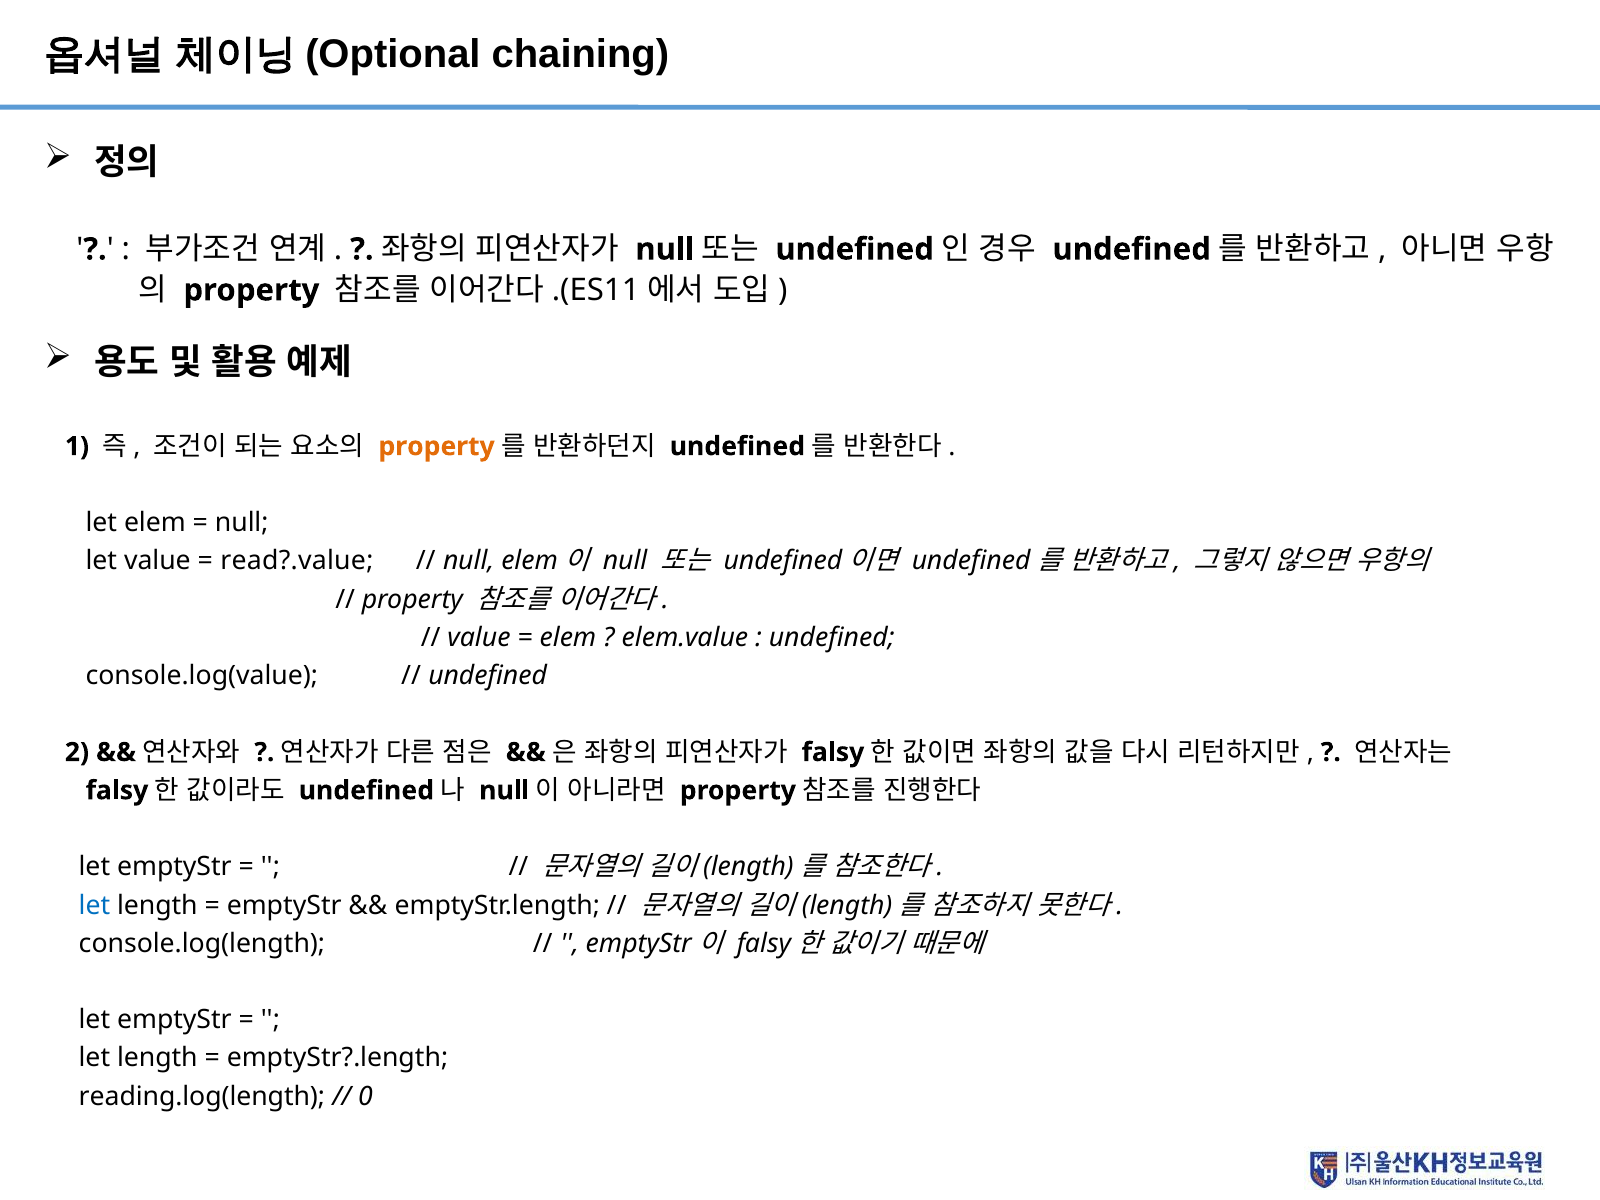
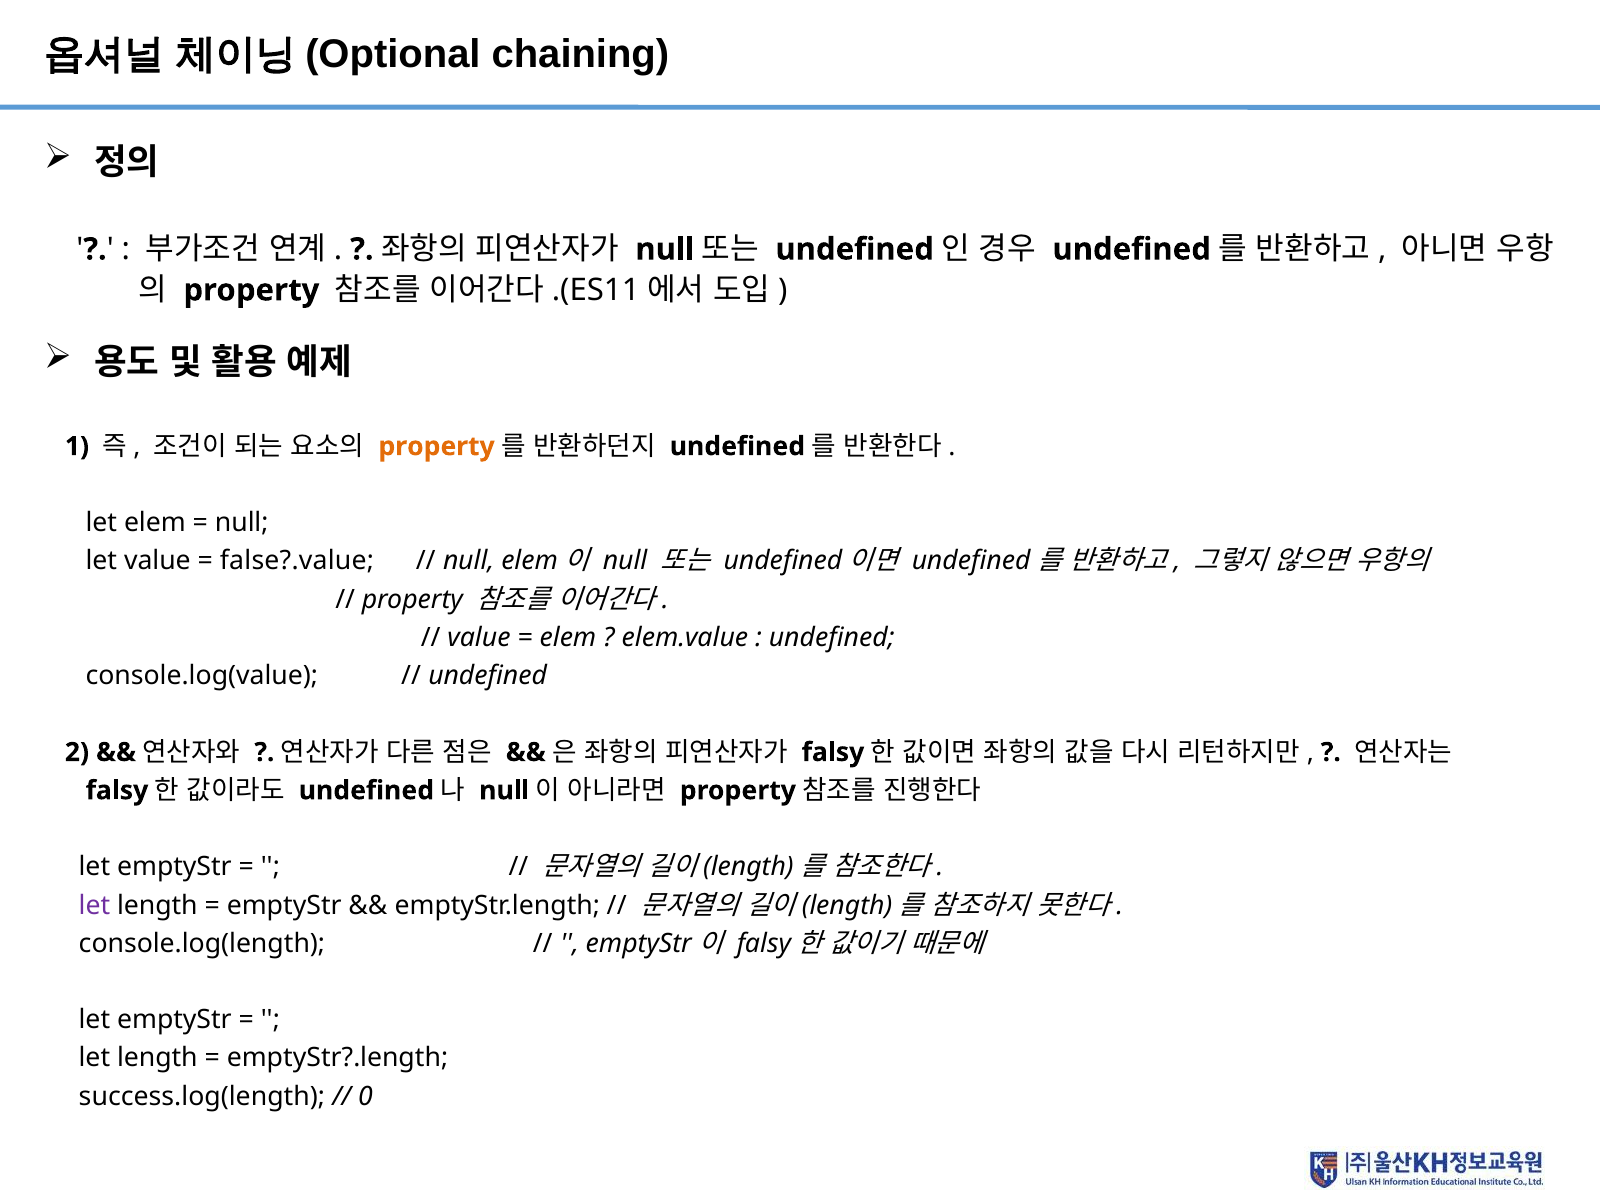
read?.value: read?.value -> false?.value (297, 561)
let colour: blue -> purple (94, 905)
reading.log(length: reading.log(length -> success.log(length (202, 1096)
